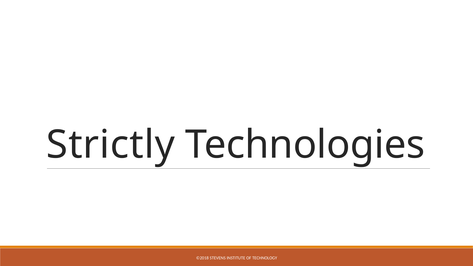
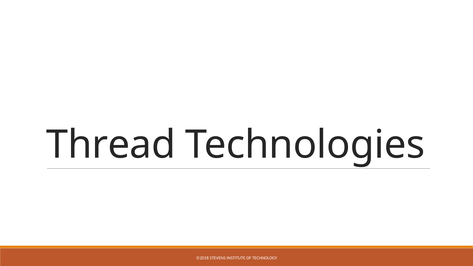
Strictly: Strictly -> Thread (111, 145)
